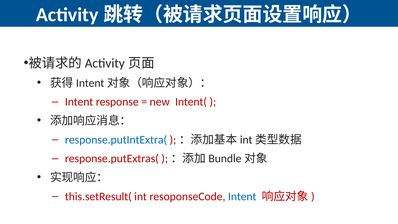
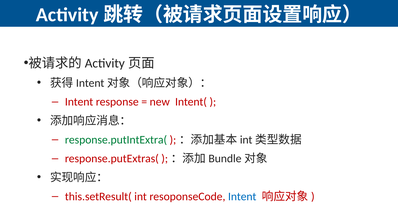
response.putIntExtra( colour: blue -> green (116, 140)
